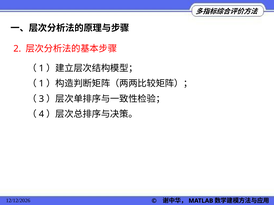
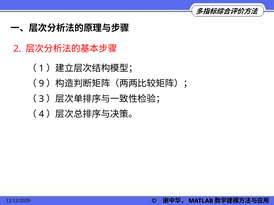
1: 1 -> 9 (41, 84)
